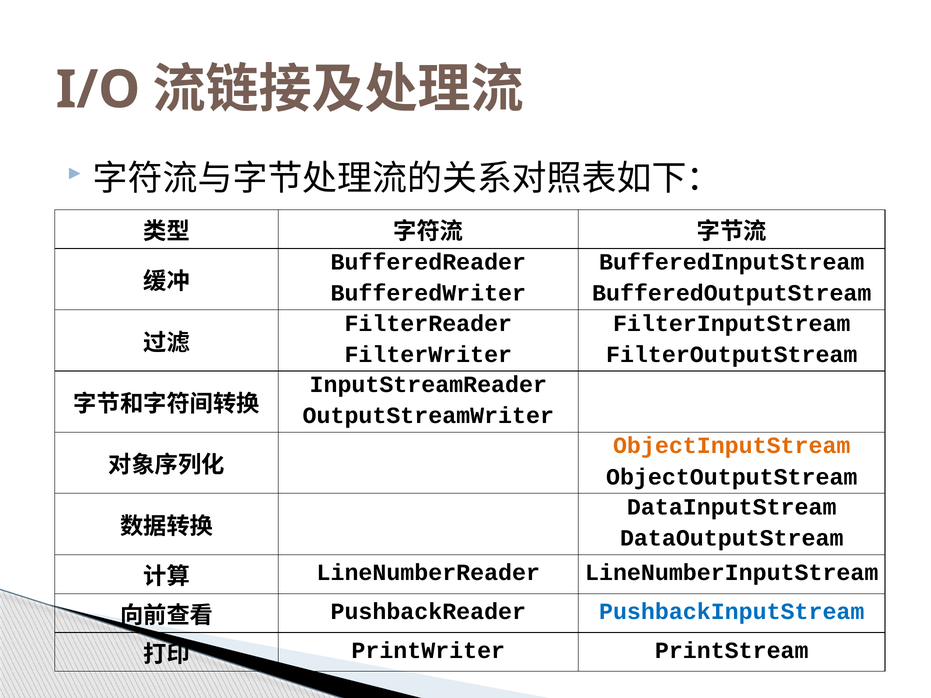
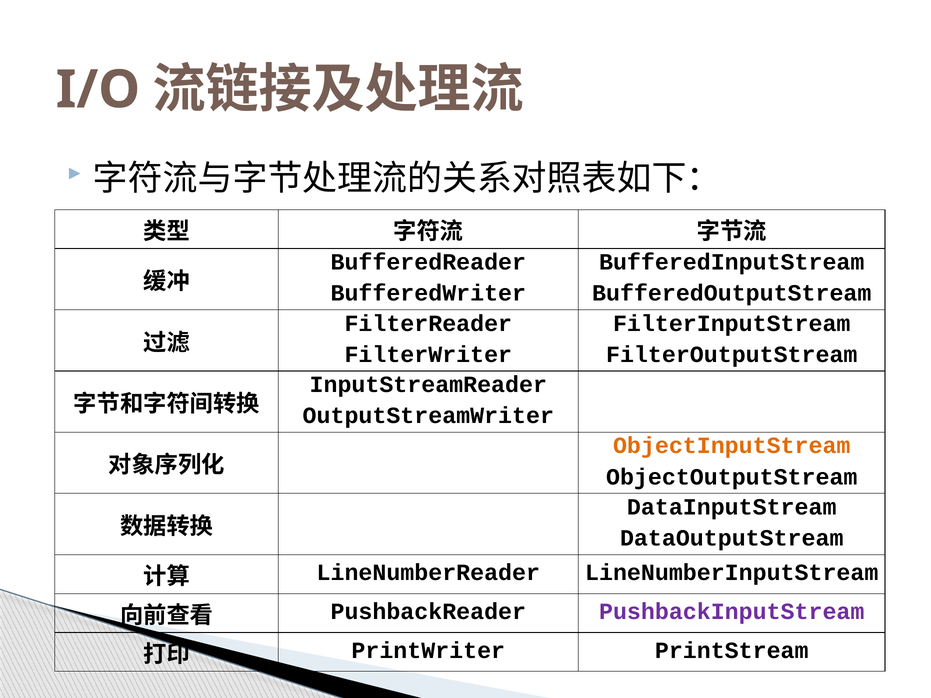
PushbackInputStream colour: blue -> purple (732, 612)
